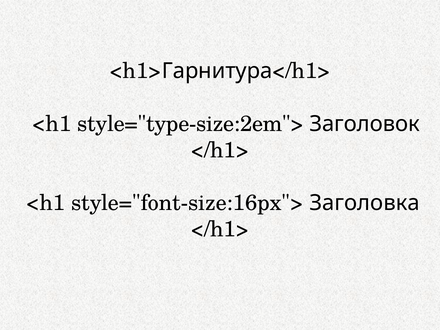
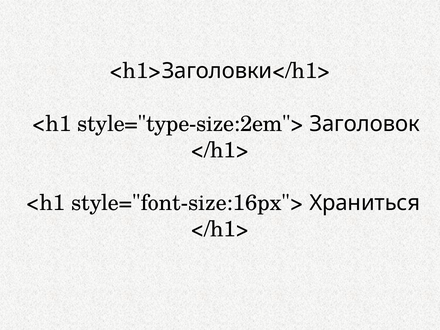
Гарнитура: Гарнитура -> Заголовки (217, 71)
Заголовка: Заголовка -> Храниться (365, 203)
